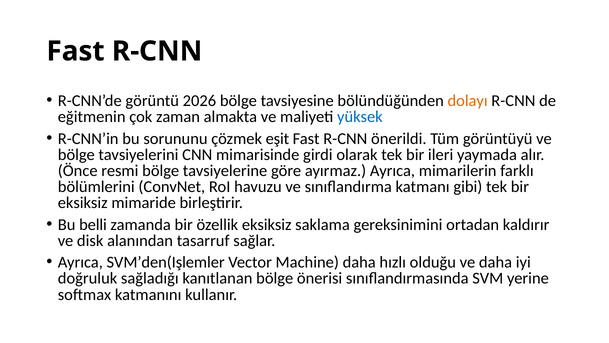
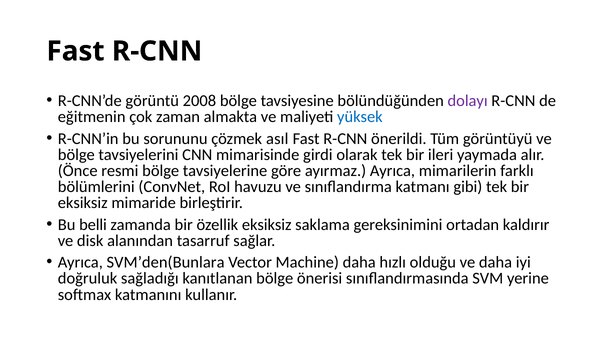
2026: 2026 -> 2008 (199, 101)
dolayı colour: orange -> purple (468, 101)
eşit: eşit -> asıl (277, 139)
SVM’den(Işlemler: SVM’den(Işlemler -> SVM’den(Bunlara (166, 262)
